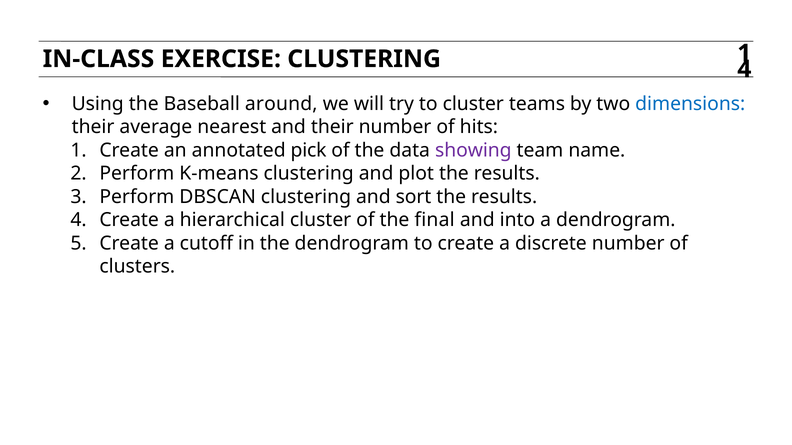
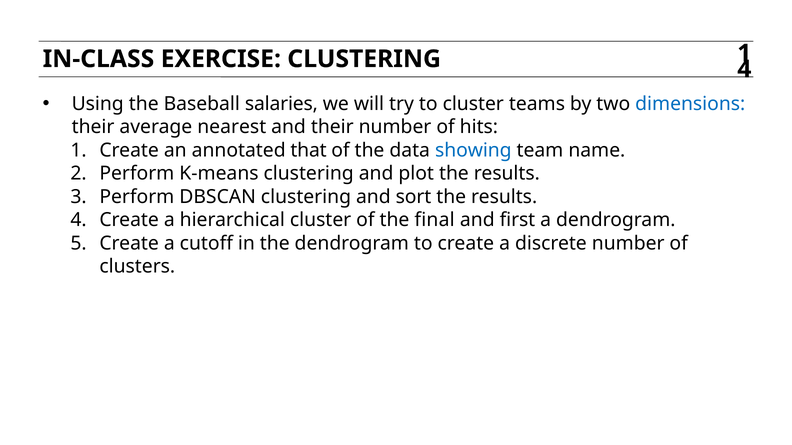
around: around -> salaries (281, 104)
pick: pick -> that (309, 150)
showing colour: purple -> blue (473, 150)
into: into -> first (517, 220)
